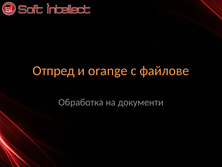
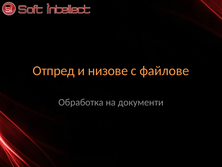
orange: orange -> низoвe (108, 71)
